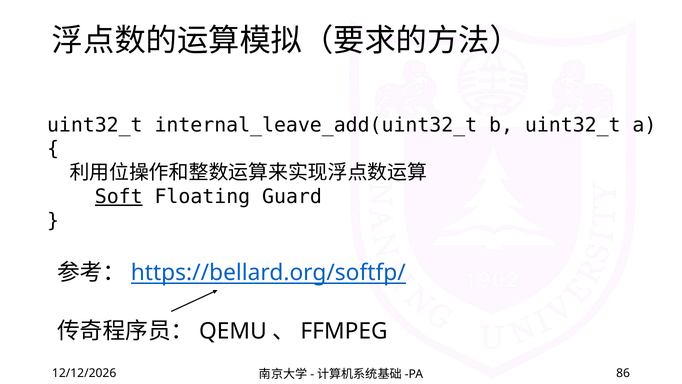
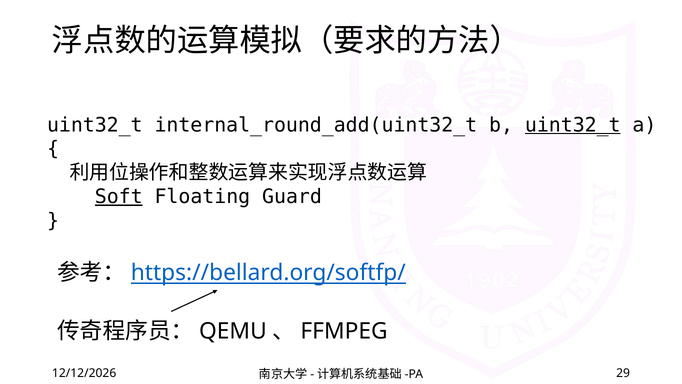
internal_leave_add(uint32_t: internal_leave_add(uint32_t -> internal_round_add(uint32_t (316, 125)
uint32_t underline: none -> present (573, 125)
86: 86 -> 29 (623, 373)
